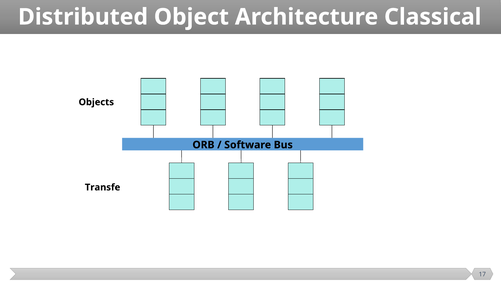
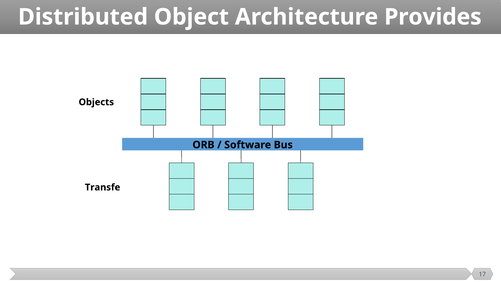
Classical: Classical -> Provides (433, 17)
